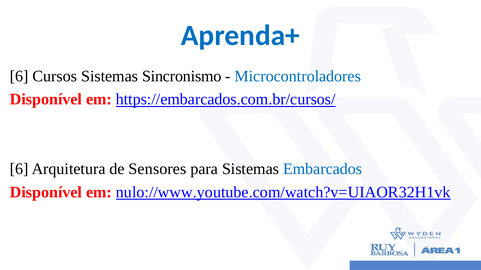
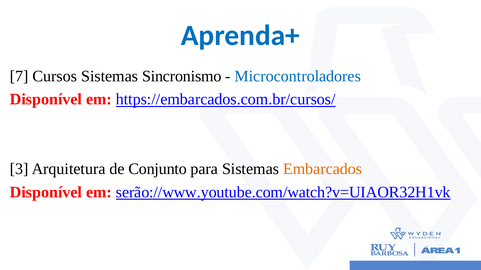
6: 6 -> 7 (19, 76)
6: 6 -> 3 (19, 169)
Sensores: Sensores -> Conjunto (158, 169)
Embarcados colour: blue -> orange (323, 169)
nulo://www.youtube.com/watch?v=UIAOR32H1vk: nulo://www.youtube.com/watch?v=UIAOR32H1vk -> serão://www.youtube.com/watch?v=UIAOR32H1vk (283, 193)
